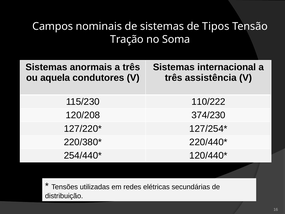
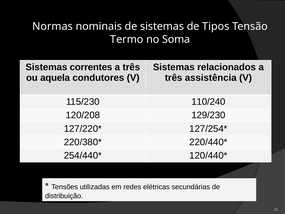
Campos: Campos -> Normas (53, 26)
Tração: Tração -> Termo (127, 39)
anormais: anormais -> correntes (91, 67)
internacional: internacional -> relacionados (227, 67)
110/222: 110/222 -> 110/240 (208, 102)
374/230: 374/230 -> 129/230 (208, 115)
